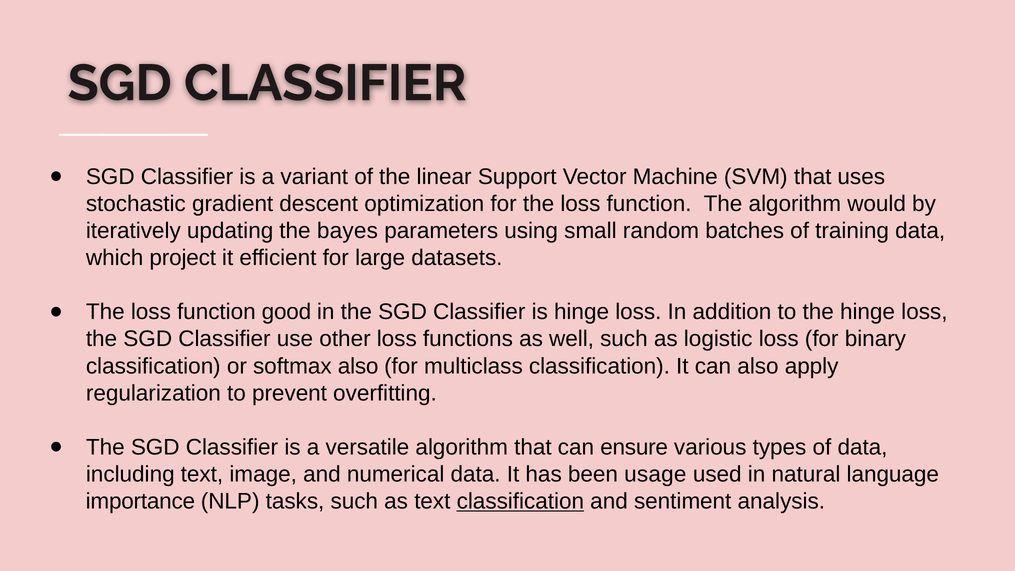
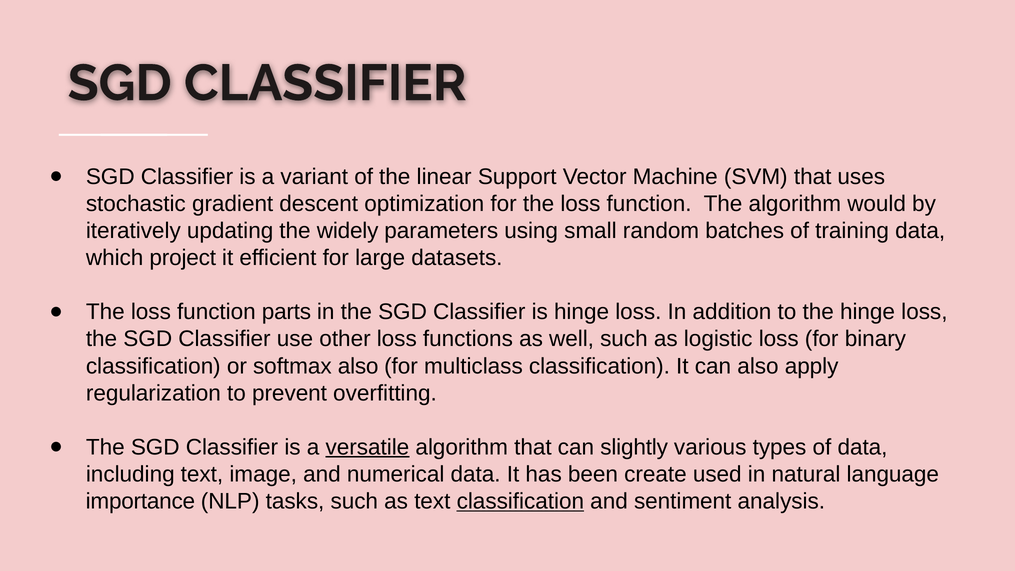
bayes: bayes -> widely (348, 231)
good: good -> parts (286, 312)
versatile underline: none -> present (367, 447)
ensure: ensure -> slightly (634, 447)
usage: usage -> create (655, 474)
